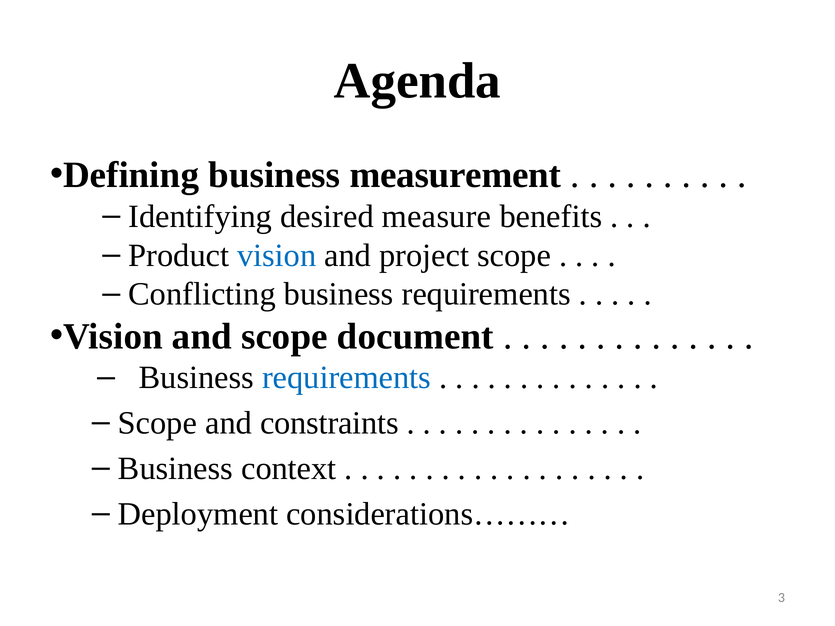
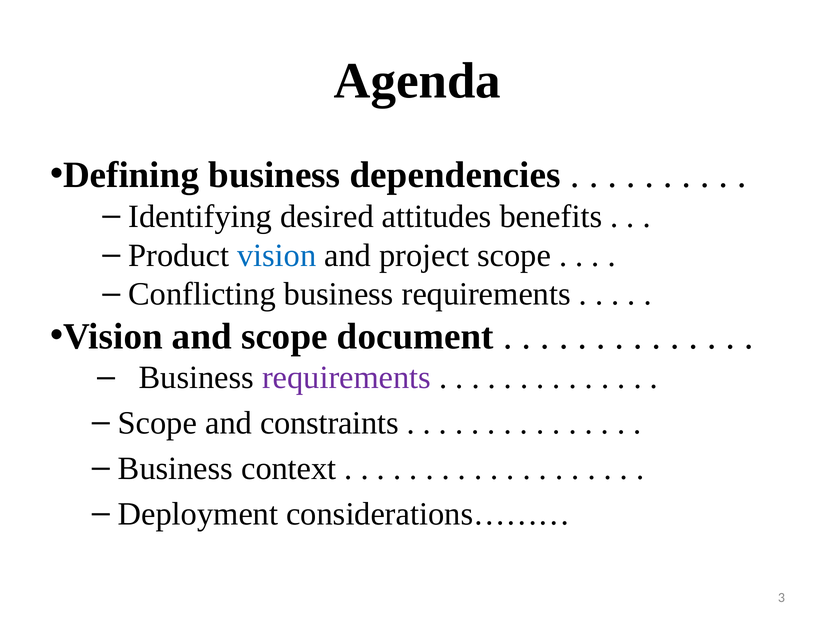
measurement: measurement -> dependencies (455, 175)
measure: measure -> attitudes (437, 217)
requirements colour: blue -> purple (347, 378)
